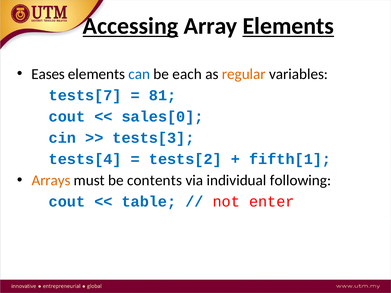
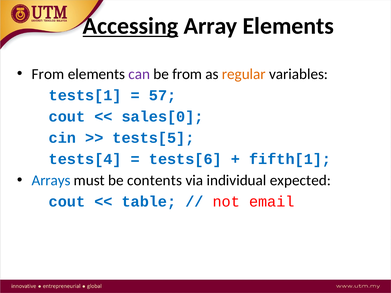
Elements underline: present -> none (288, 26)
Eases: Eases -> From (48, 74)
can colour: blue -> purple (139, 74)
be each: each -> from (187, 74)
tests[7: tests[7 -> tests[1 (85, 95)
81: 81 -> 57 (163, 95)
tests[3: tests[3 -> tests[5 (153, 138)
tests[2: tests[2 -> tests[6 (185, 159)
Arrays colour: orange -> blue (51, 181)
following: following -> expected (300, 181)
enter: enter -> email (272, 202)
